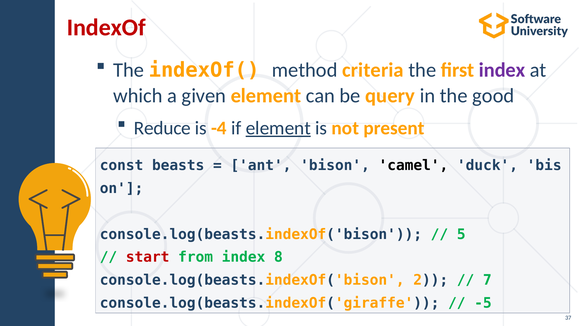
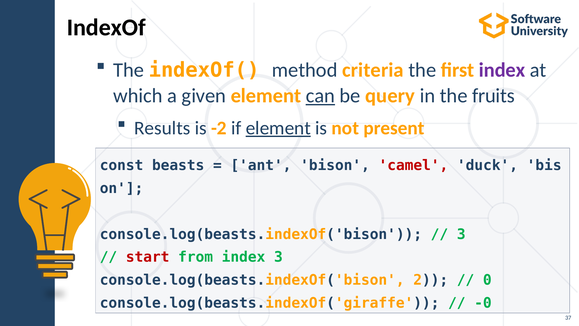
IndexOf colour: red -> black (106, 27)
can underline: none -> present (320, 96)
good: good -> fruits (493, 96)
Reduce: Reduce -> Results (162, 128)
-4: -4 -> -2 (219, 128)
camel colour: black -> red (413, 165)
5: 5 -> 3 (461, 234)
index 8: 8 -> 3 (278, 257)
7: 7 -> 0 (487, 280)
-5: -5 -> -0 (483, 303)
